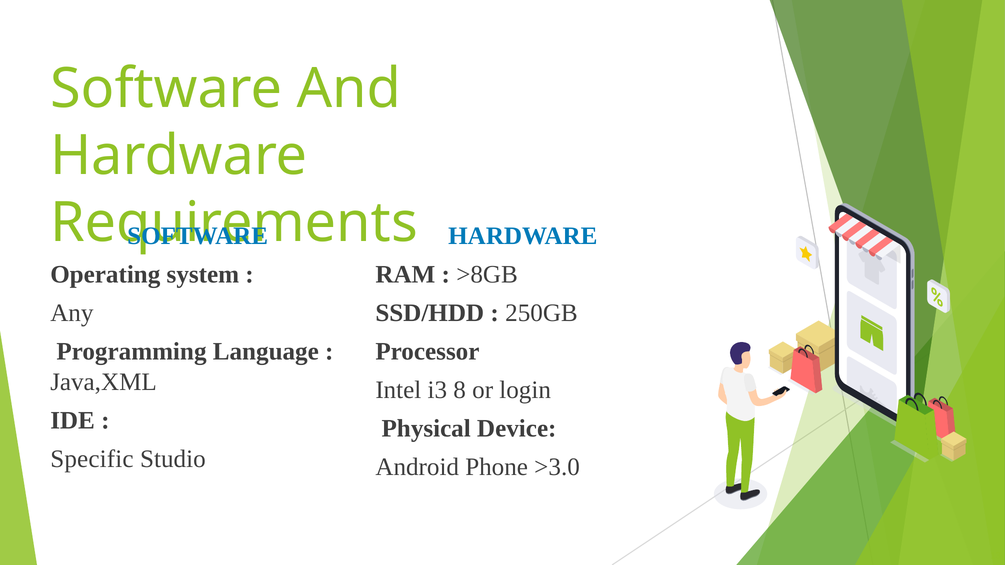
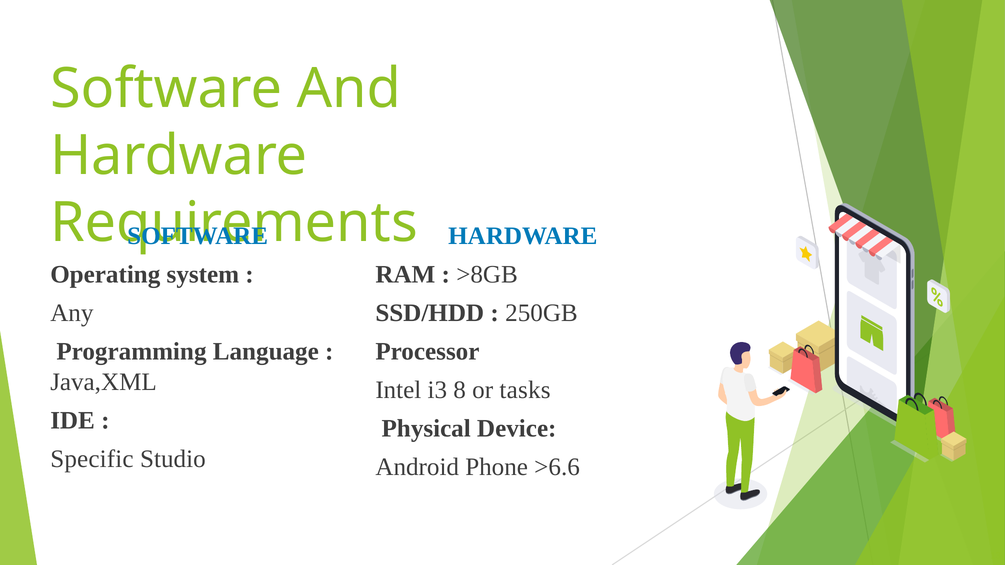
login: login -> tasks (525, 390)
>3.0: >3.0 -> >6.6 (557, 467)
